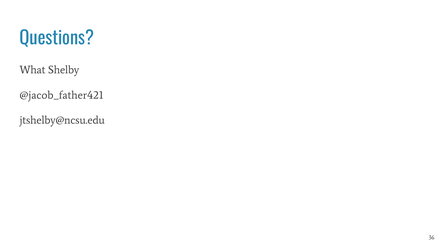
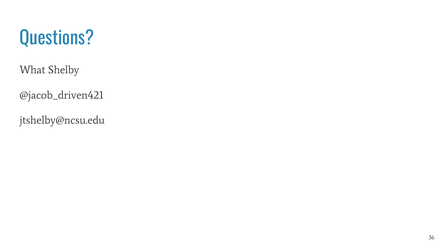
@jacob_father421: @jacob_father421 -> @jacob_driven421 (62, 95)
